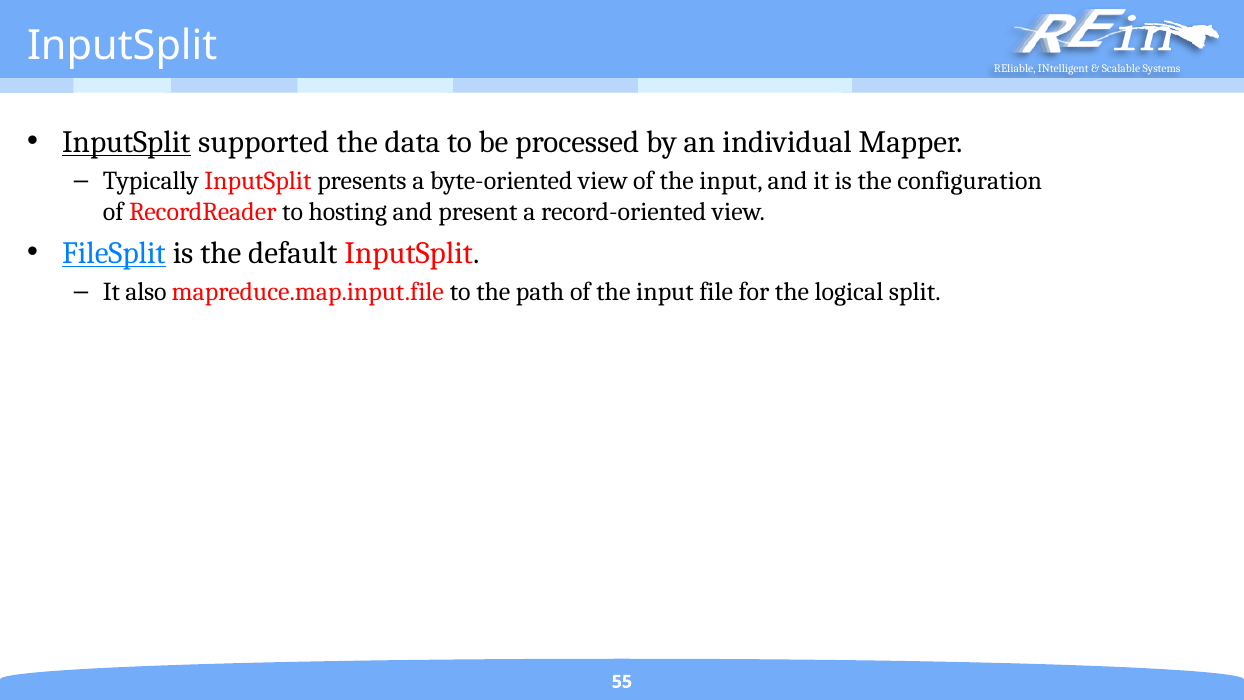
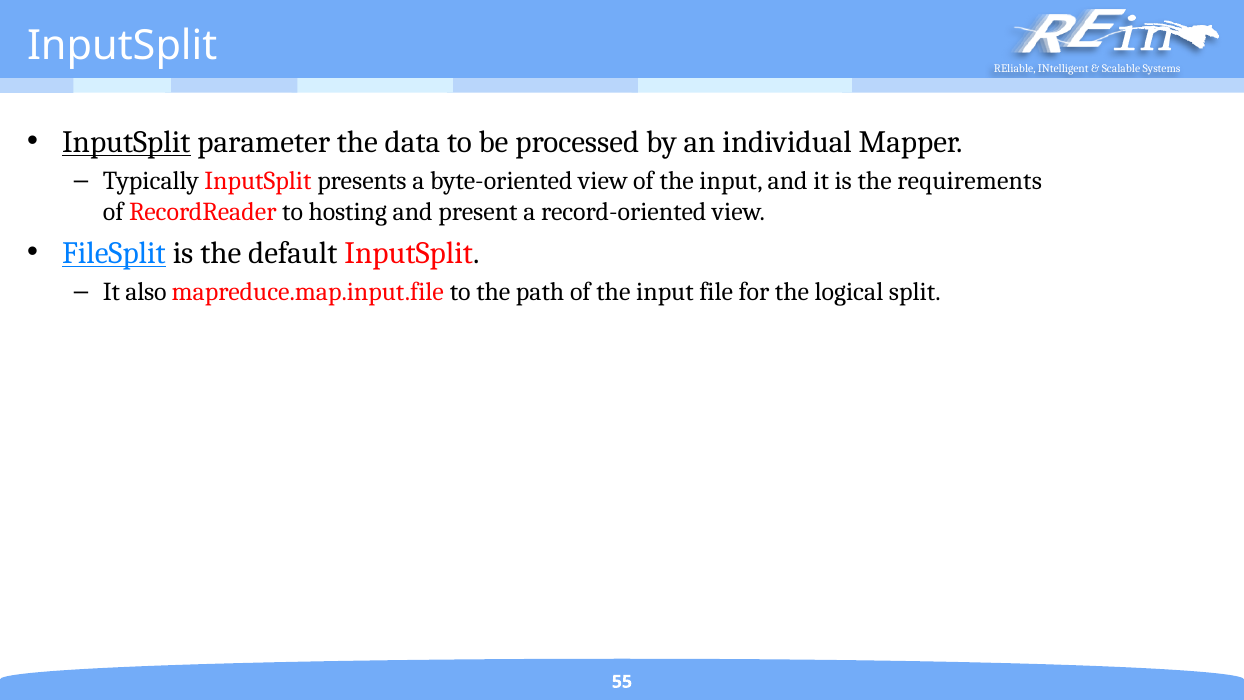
supported: supported -> parameter (264, 142)
configuration: configuration -> requirements (970, 181)
